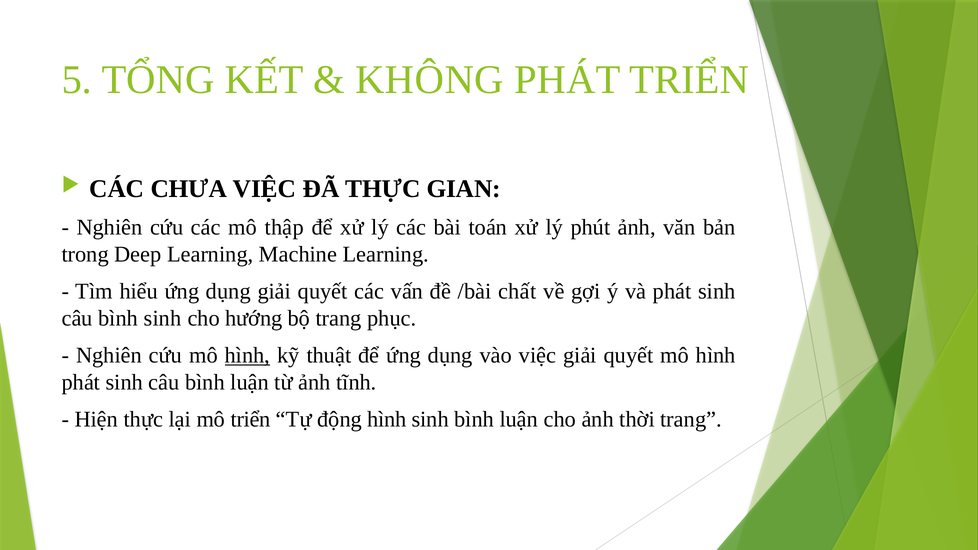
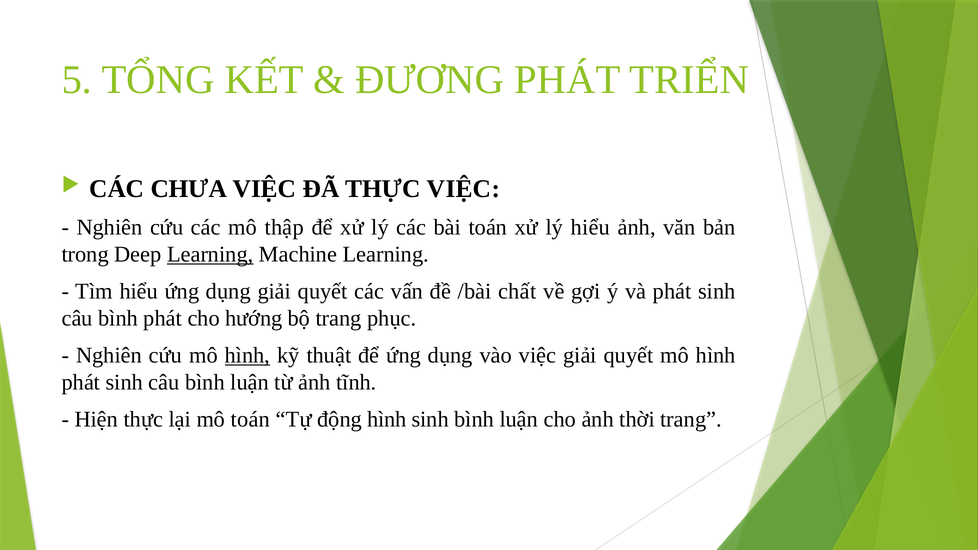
KHÔNG: KHÔNG -> ĐƯƠNG (430, 80)
THỰC GIAN: GIAN -> VIỆC (463, 189)
lý phút: phút -> hiểu (590, 228)
Learning underline: none -> present (210, 254)
bình sinh: sinh -> phát (163, 318)
mô triển: triển -> toán (250, 419)
